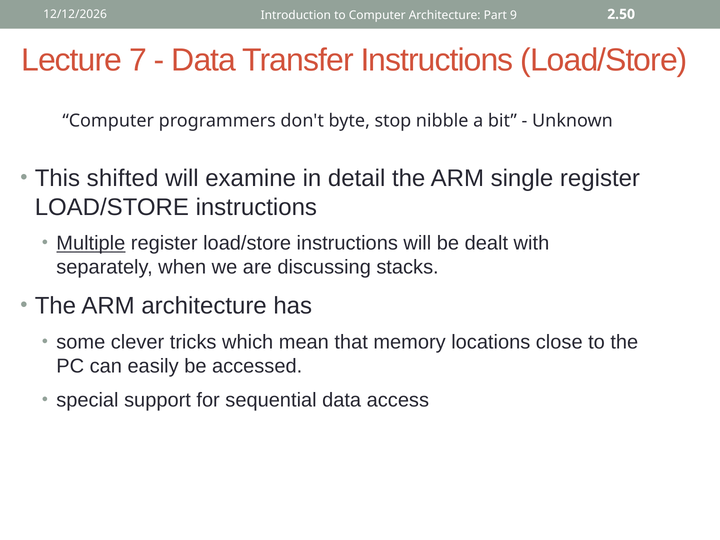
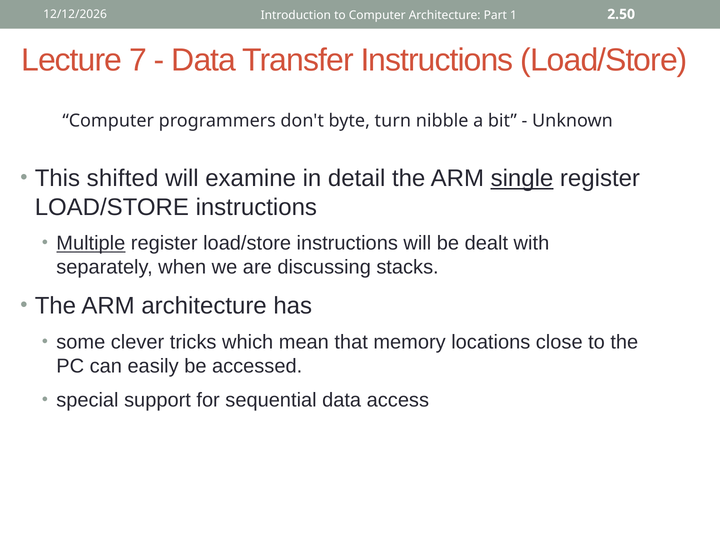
9: 9 -> 1 (513, 15)
stop: stop -> turn (393, 121)
single underline: none -> present (522, 178)
